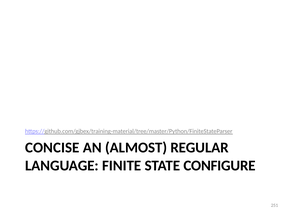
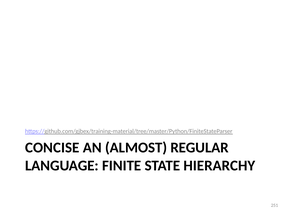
CONFIGURE: CONFIGURE -> HIERARCHY (219, 165)
